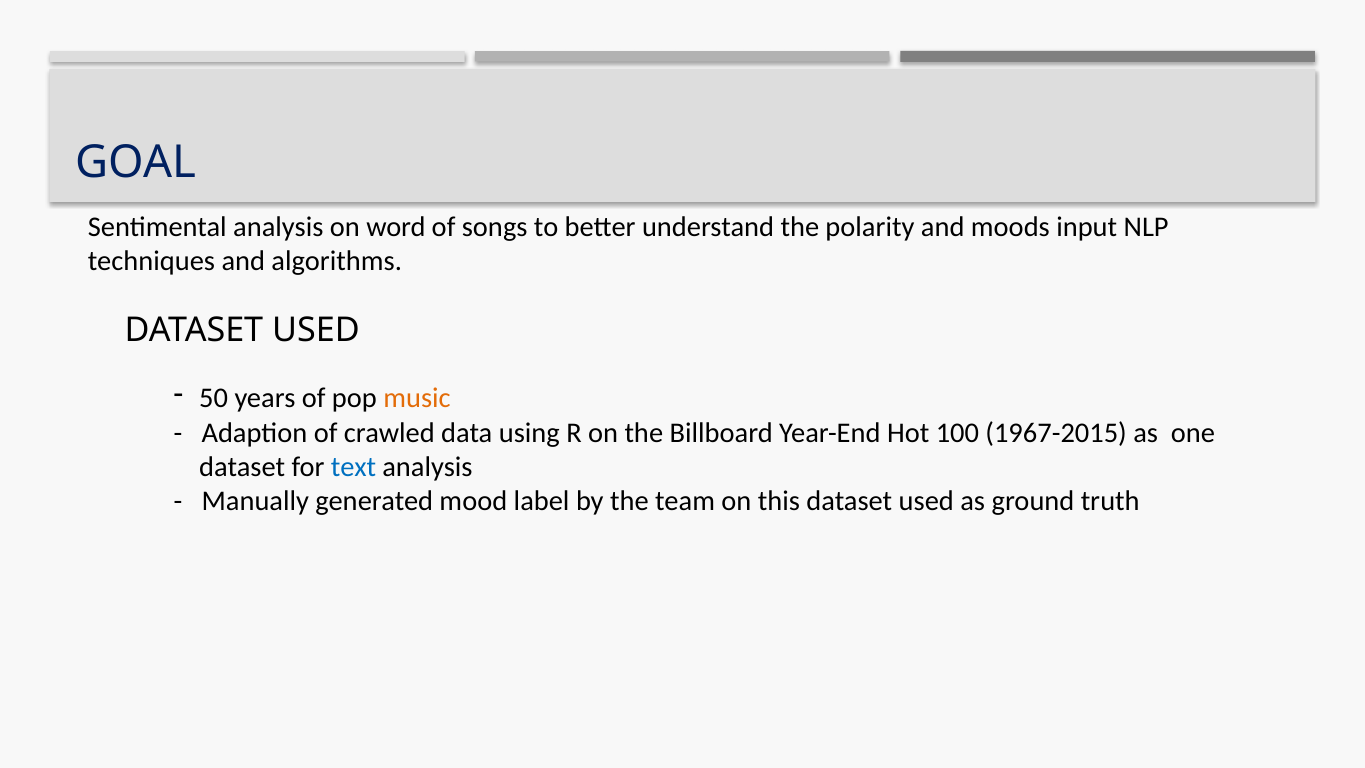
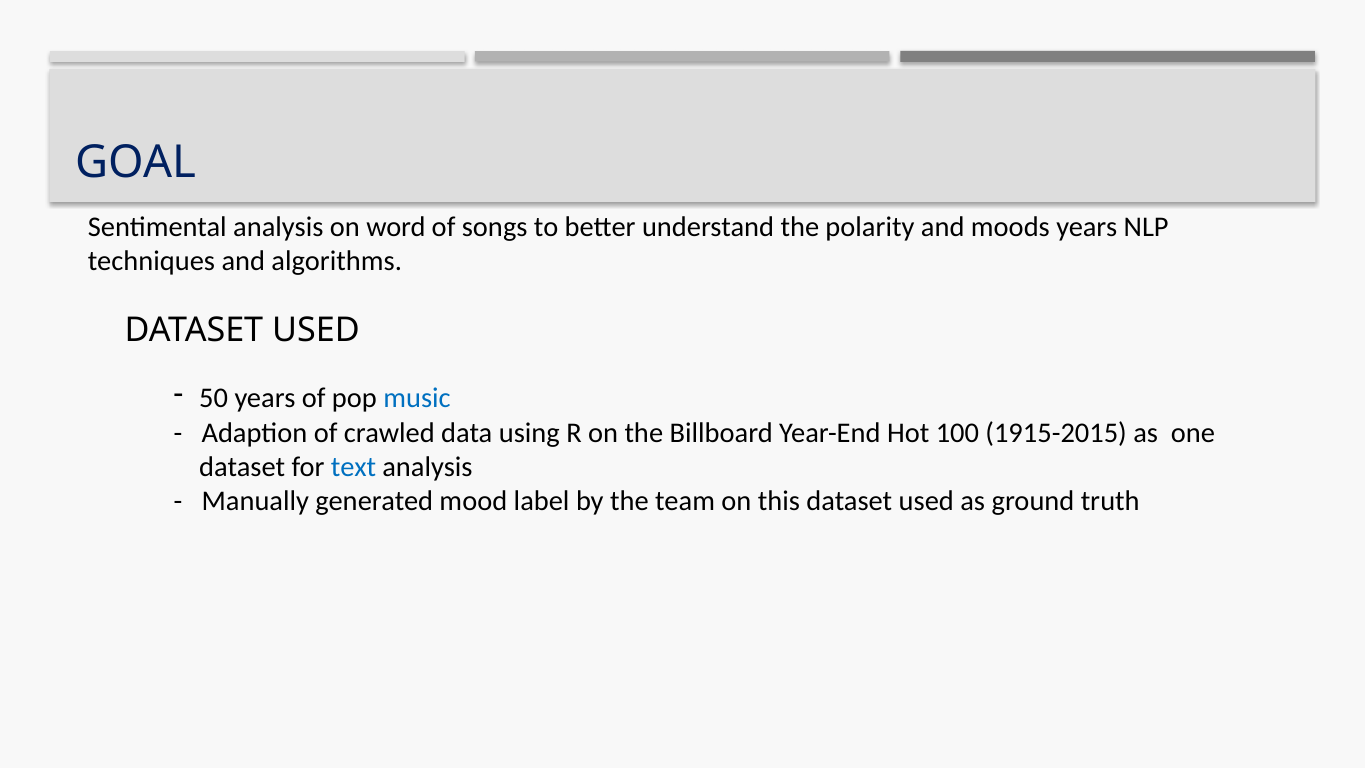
moods input: input -> years (1087, 227)
music colour: orange -> blue (417, 398)
1967-2015: 1967-2015 -> 1915-2015 (1056, 433)
